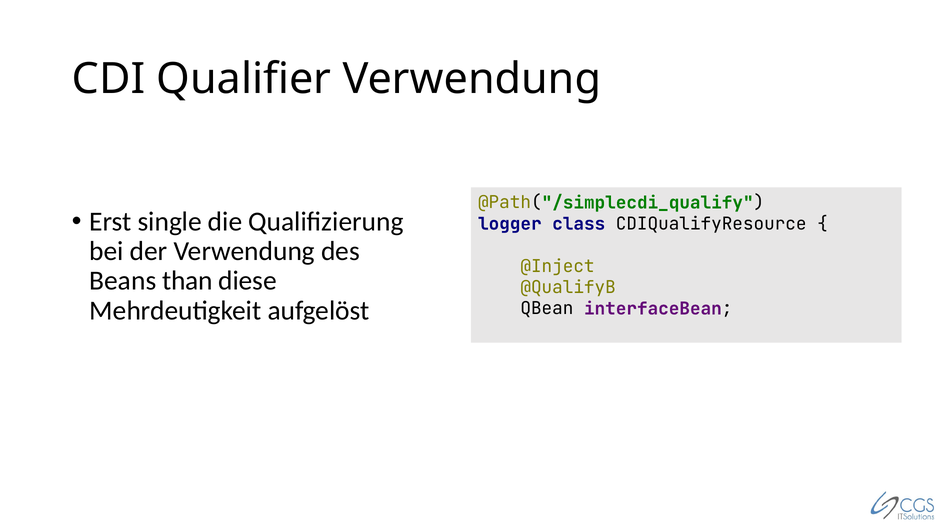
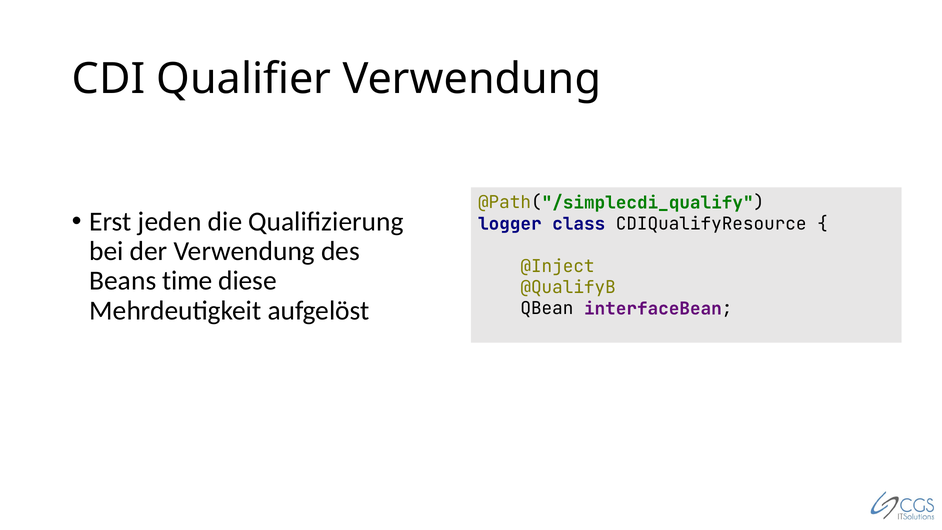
single: single -> jeden (170, 221)
than: than -> time (187, 281)
